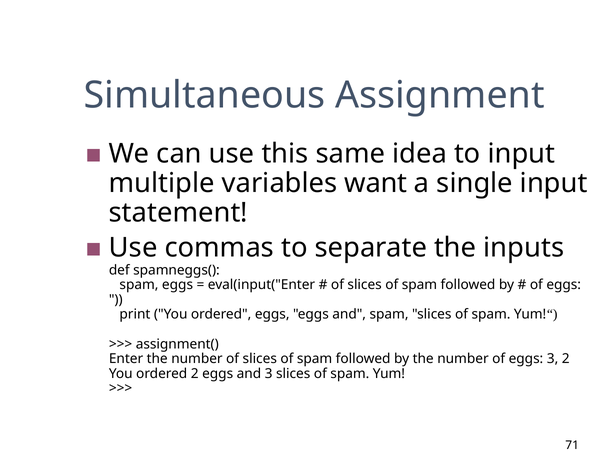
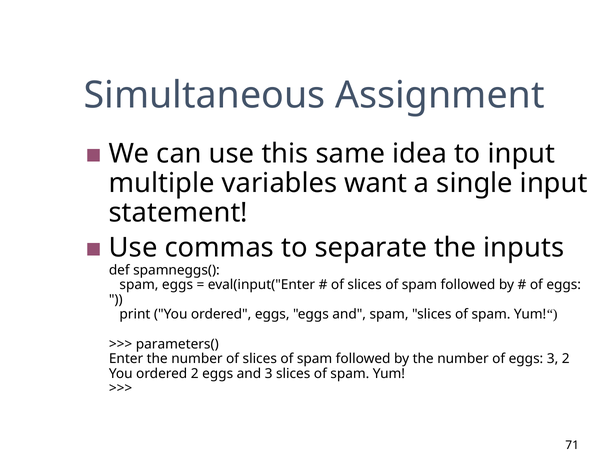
assignment(: assignment( -> parameters( (177, 344)
